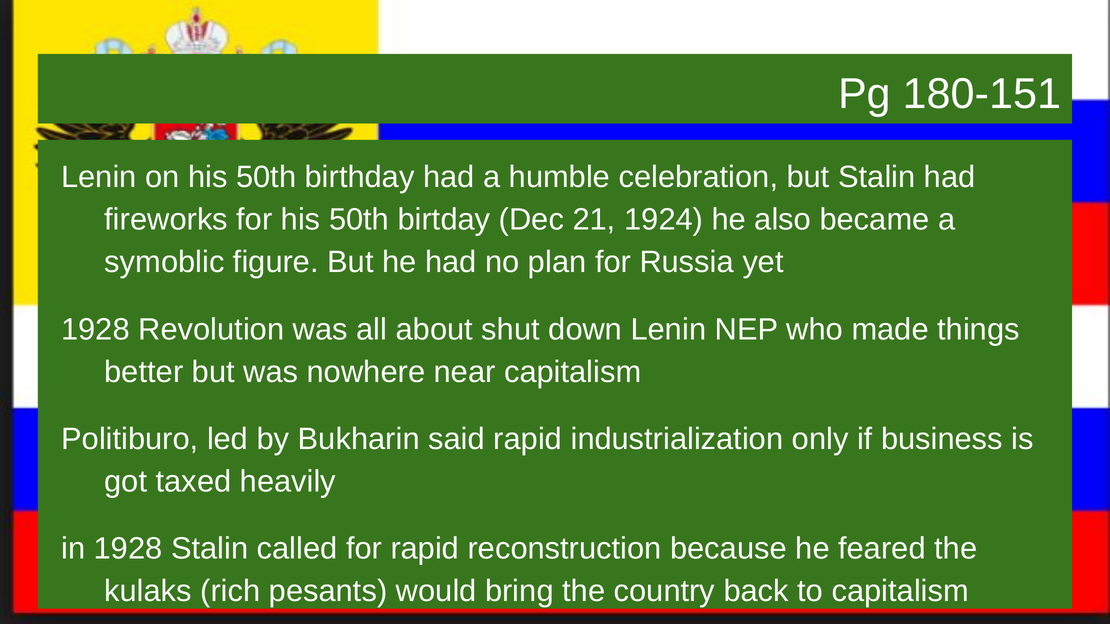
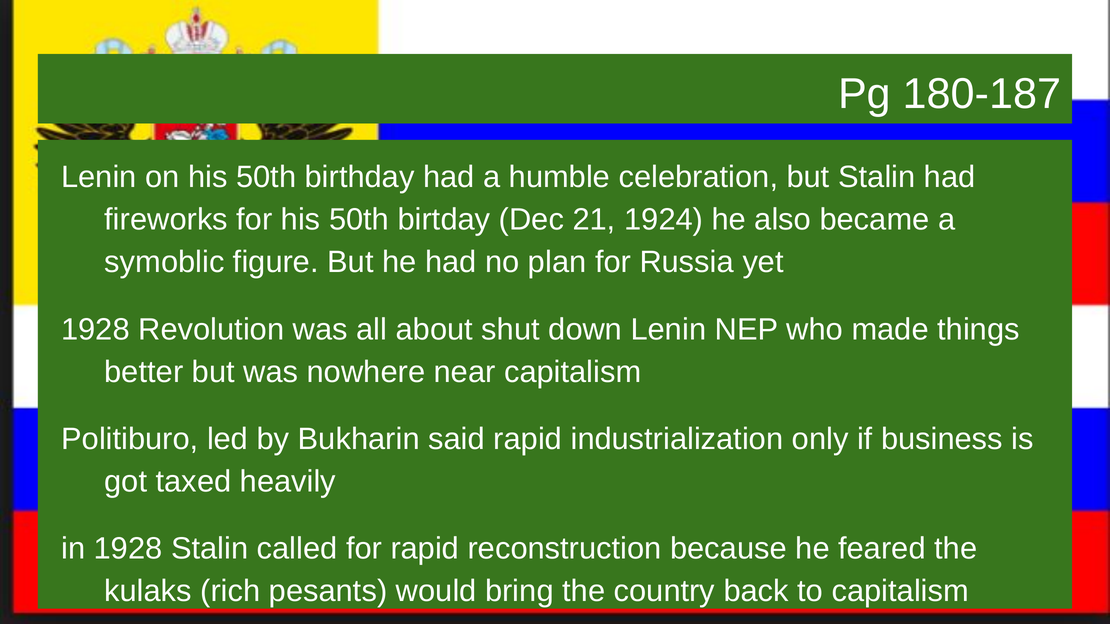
180-151: 180-151 -> 180-187 (982, 94)
